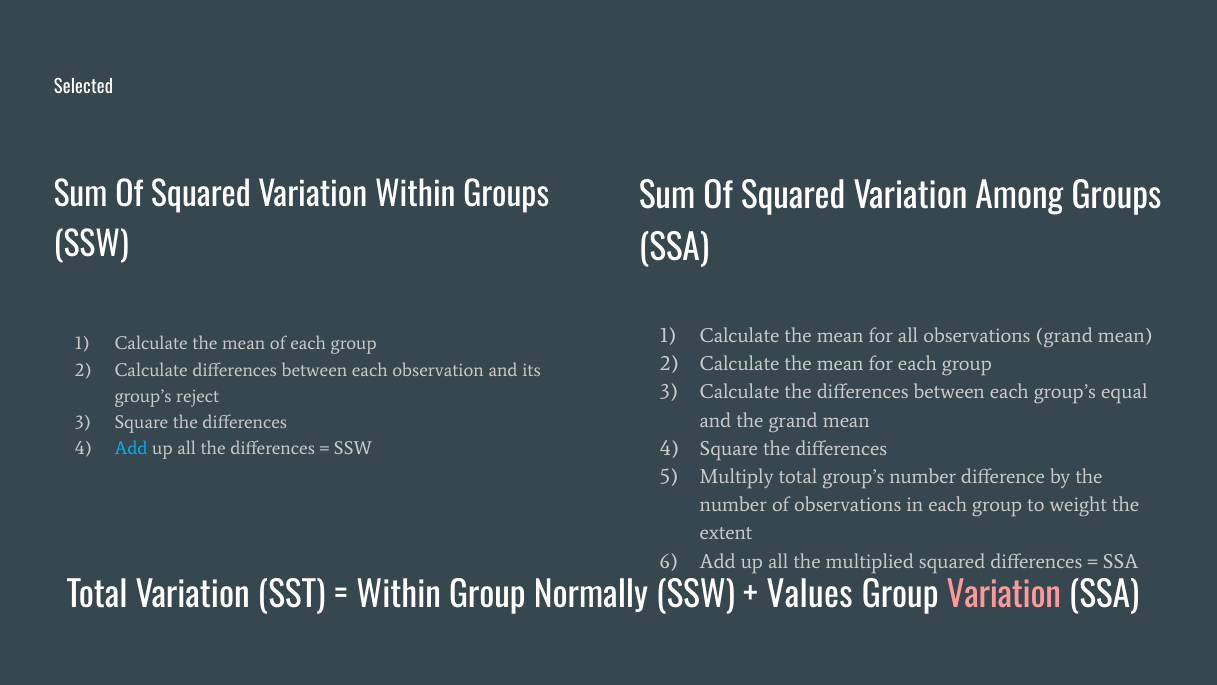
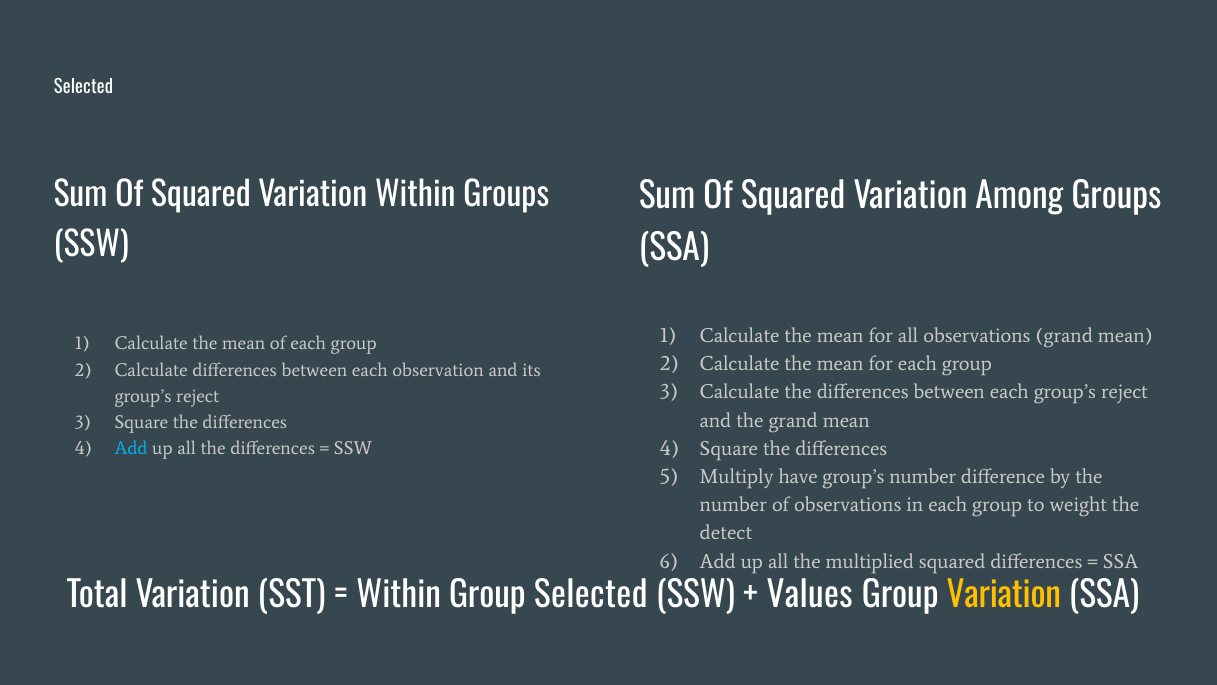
each group’s equal: equal -> reject (1124, 392)
Multiply total: total -> have (798, 477)
extent: extent -> detect (726, 533)
Group Normally: Normally -> Selected (591, 596)
Variation colour: pink -> yellow (1004, 596)
